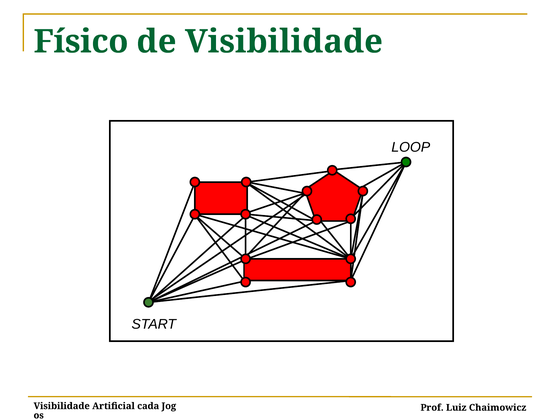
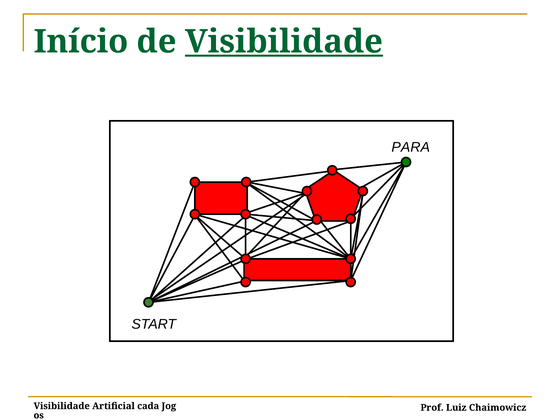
Físico: Físico -> Início (81, 42)
Visibilidade underline: none -> present (284, 42)
LOOP: LOOP -> PARA (411, 147)
